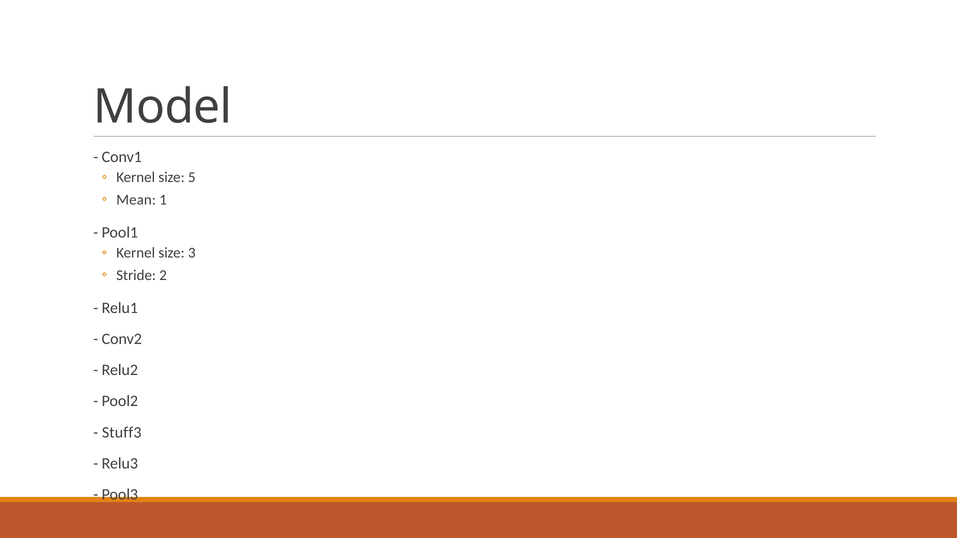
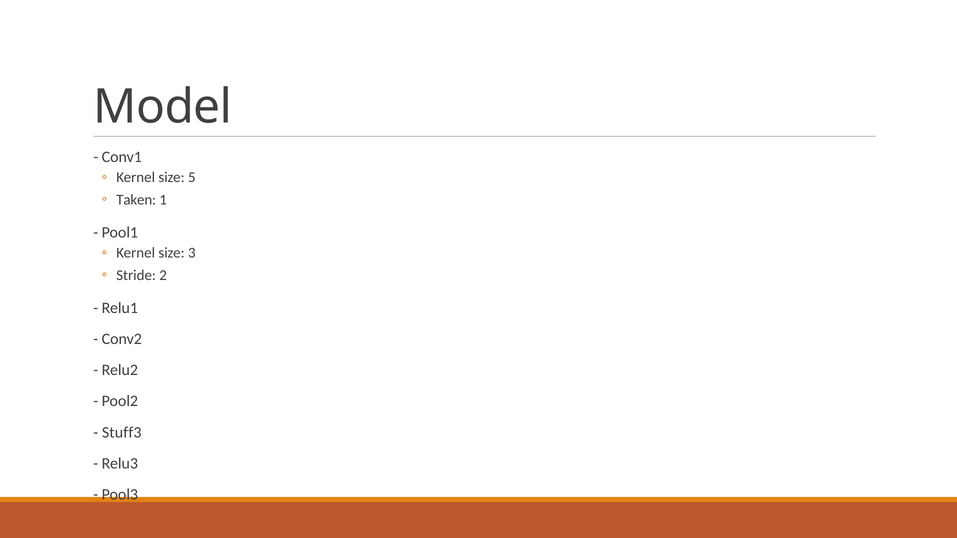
Mean: Mean -> Taken (136, 200)
